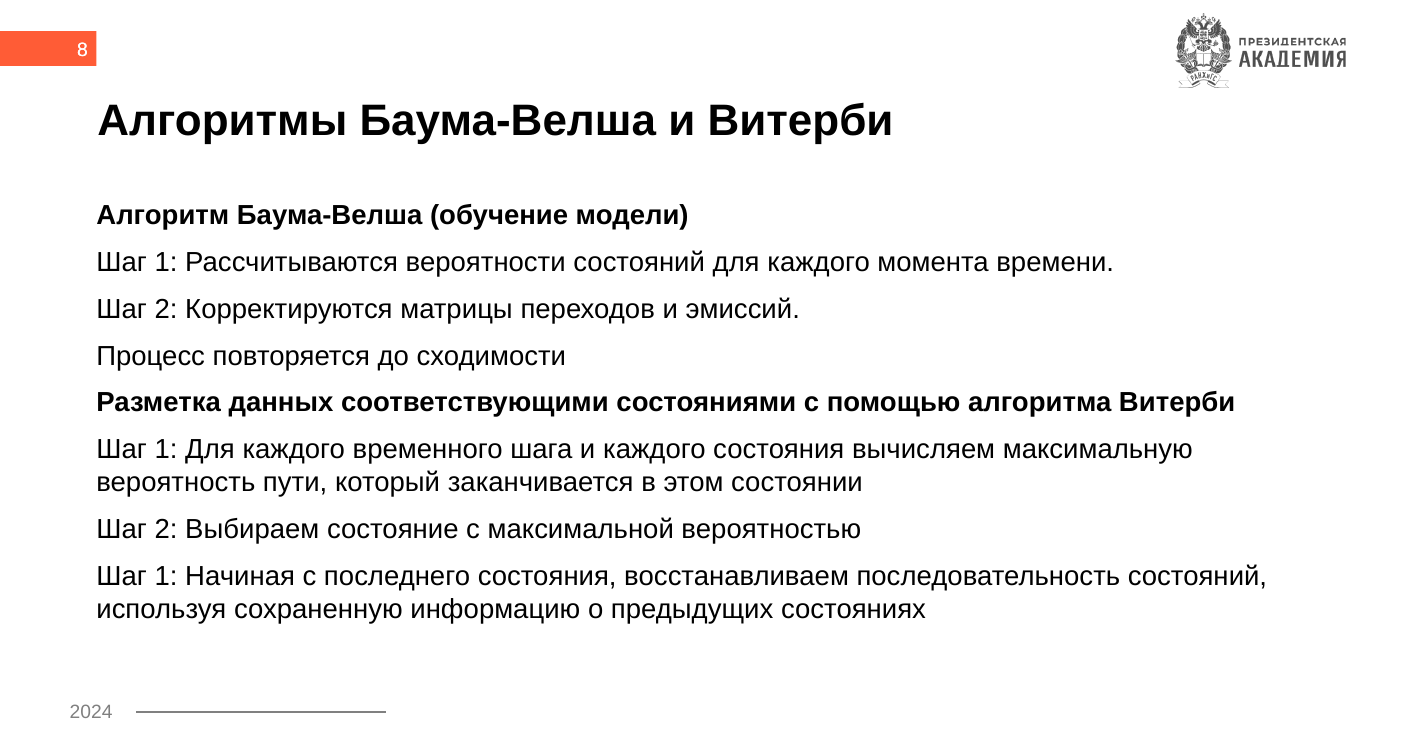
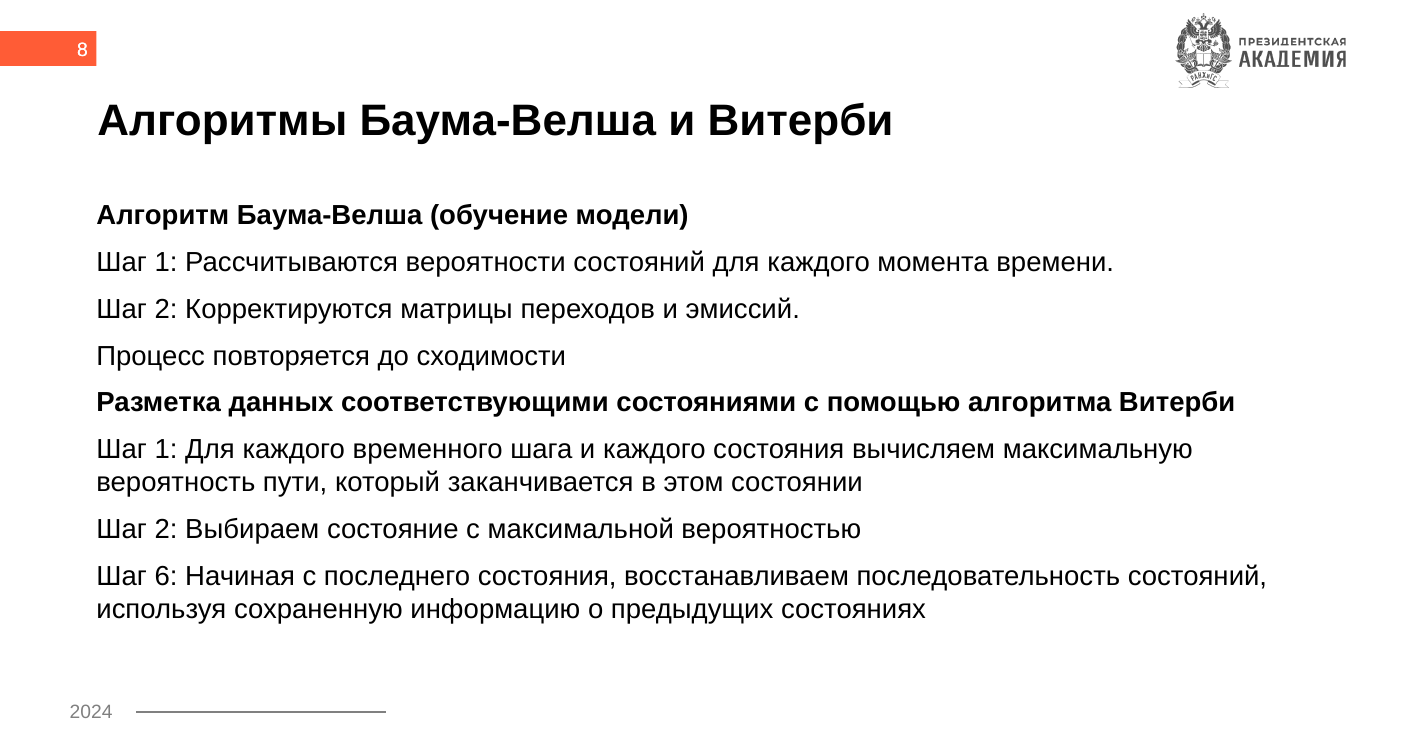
1: 1 -> 6 (166, 576)
